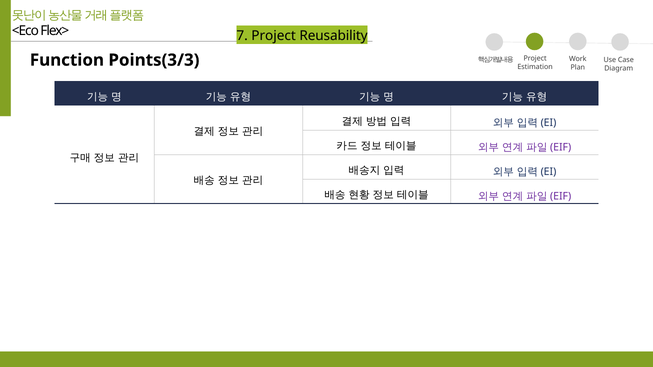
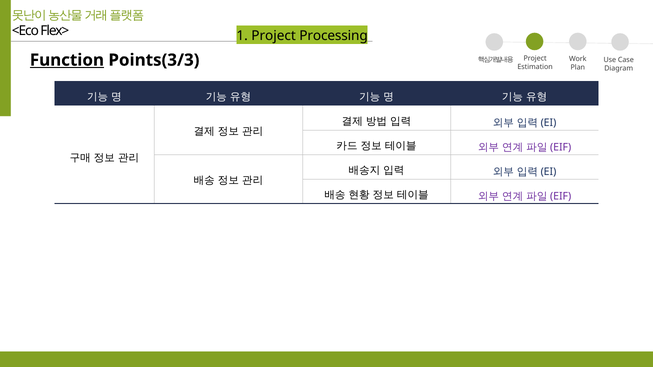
7: 7 -> 1 (242, 36)
Reusability: Reusability -> Processing (334, 36)
Function underline: none -> present (67, 60)
